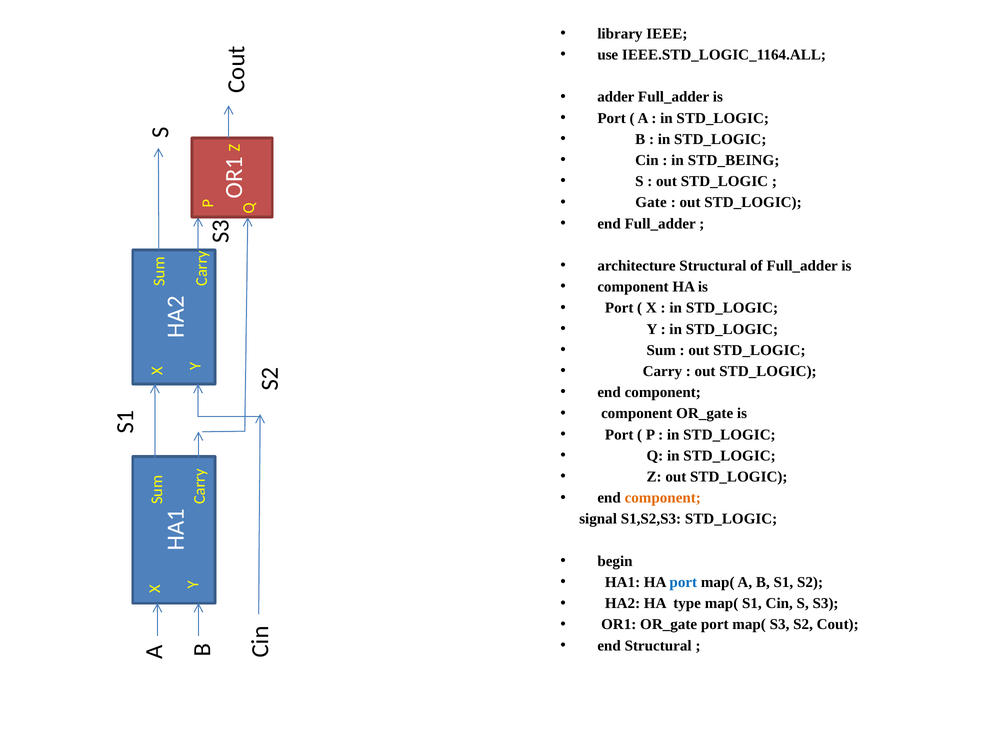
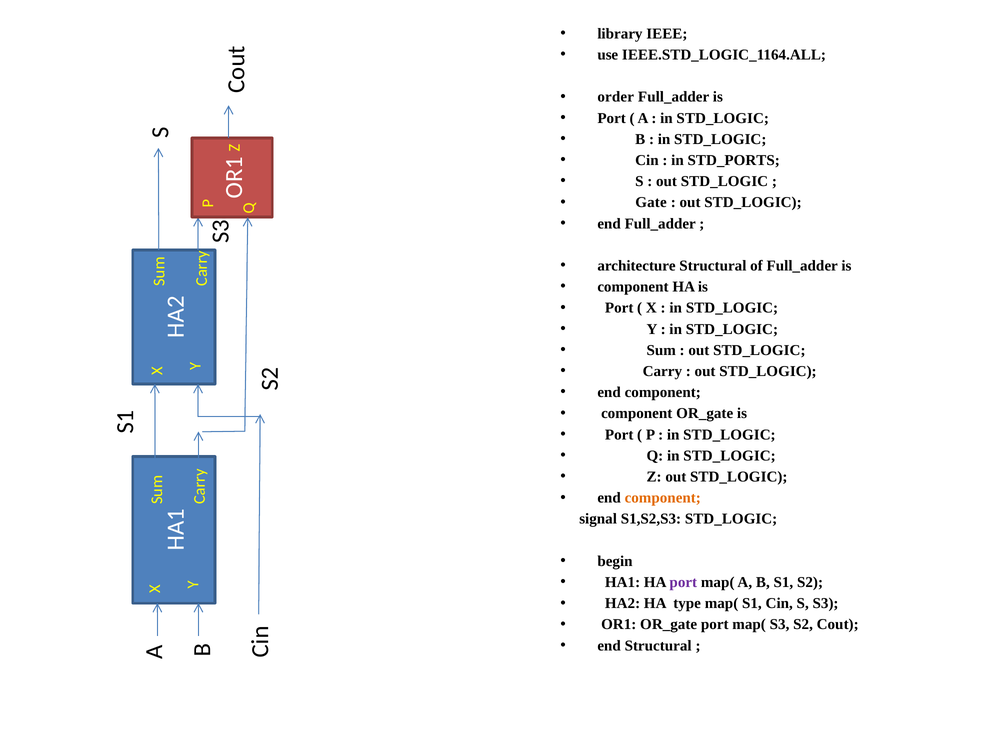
adder: adder -> order (616, 97)
STD_BEING: STD_BEING -> STD_PORTS (734, 160)
port colour: blue -> purple (683, 583)
